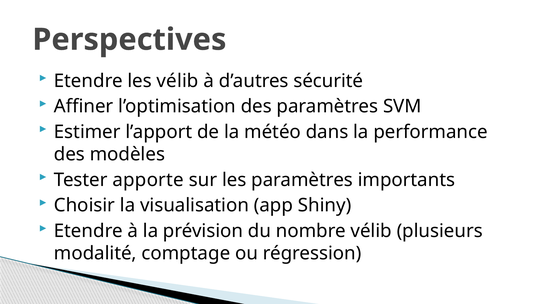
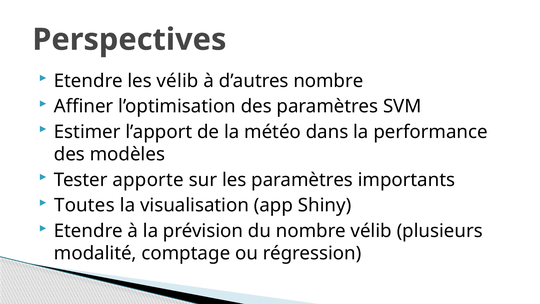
d’autres sécurité: sécurité -> nombre (328, 81)
Choisir: Choisir -> Toutes (84, 205)
